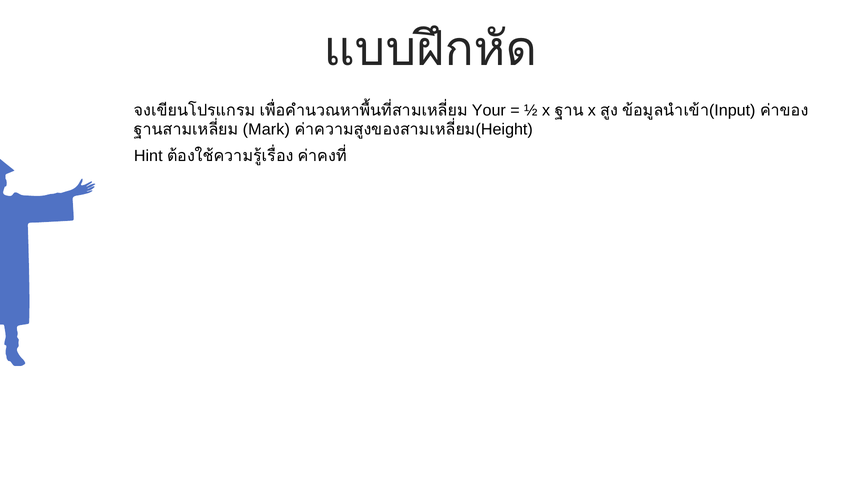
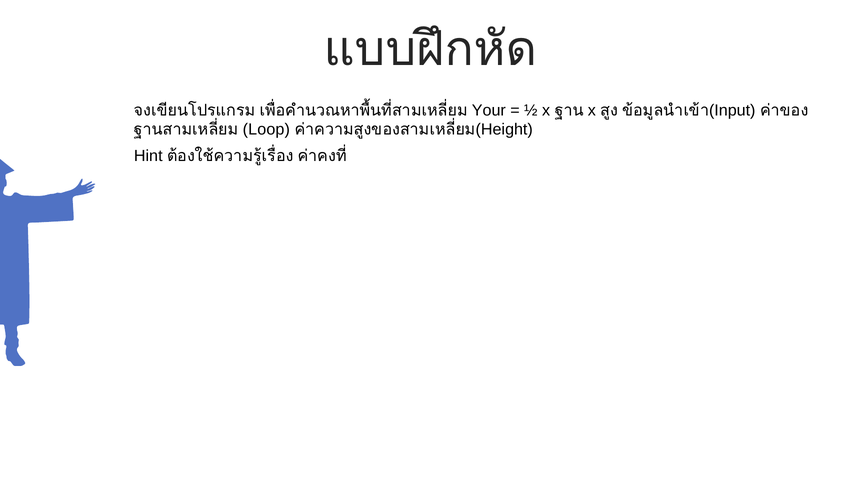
Mark: Mark -> Loop (266, 130)
